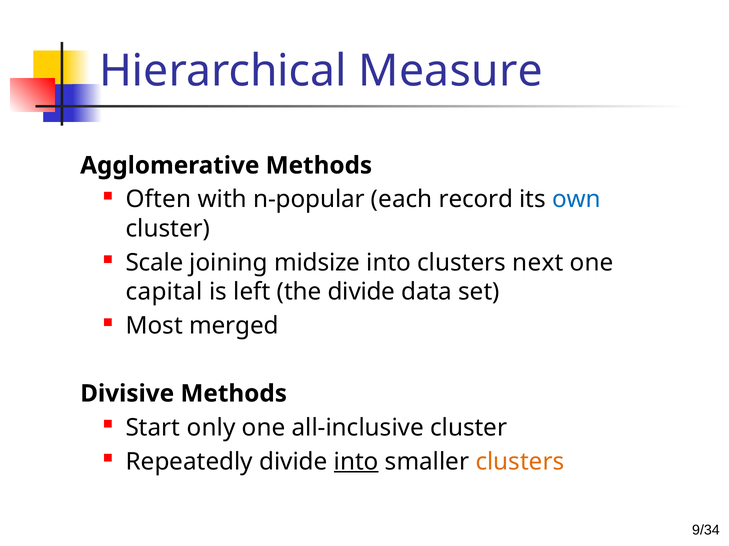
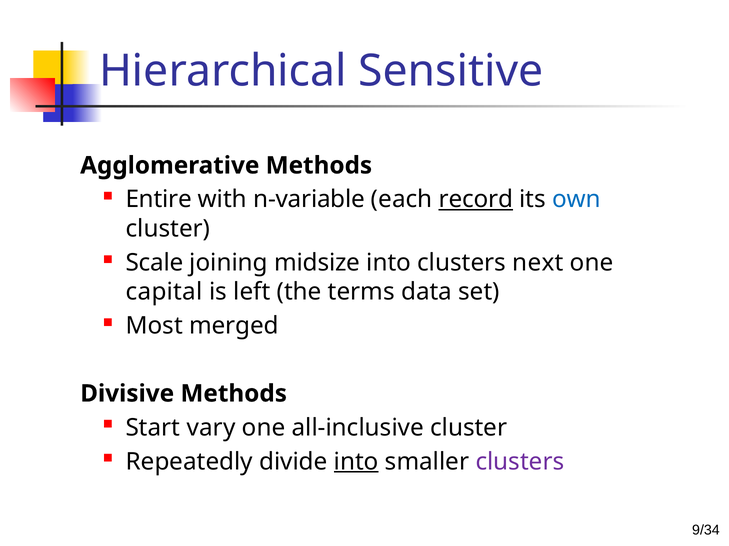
Measure: Measure -> Sensitive (451, 71)
Often: Often -> Entire (159, 200)
n-popular: n-popular -> n-variable (309, 200)
record underline: none -> present (476, 200)
the divide: divide -> terms (361, 292)
only: only -> vary (211, 428)
clusters colour: orange -> purple (520, 462)
